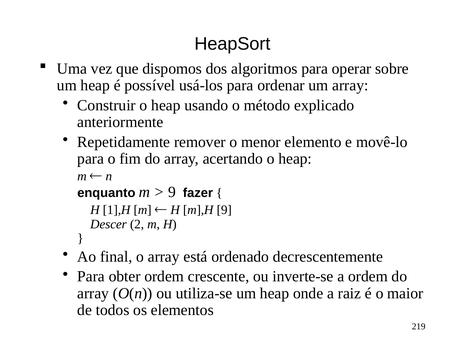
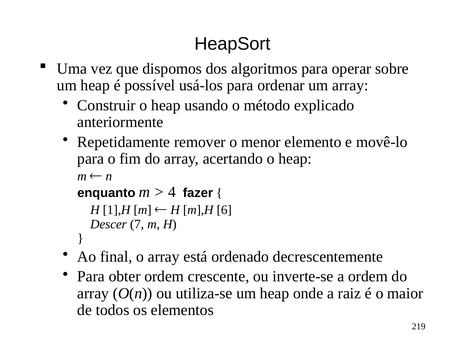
9: 9 -> 4 (172, 192)
m],H 9: 9 -> 6 (224, 210)
2: 2 -> 7 (137, 224)
